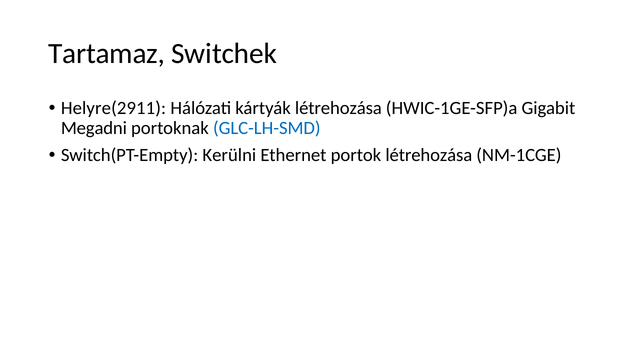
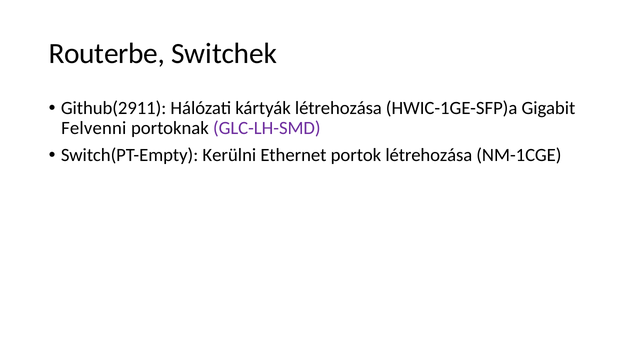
Tartamaz: Tartamaz -> Routerbe (107, 54)
Helyre(2911: Helyre(2911 -> Github(2911 (114, 108)
Megadni: Megadni -> Felvenni (94, 128)
GLC-LH-SMD colour: blue -> purple (267, 128)
